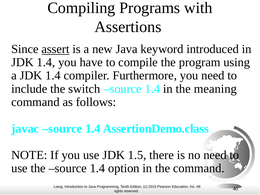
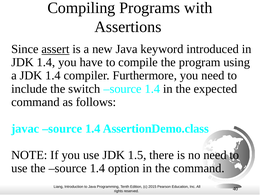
meaning: meaning -> expected (215, 89)
